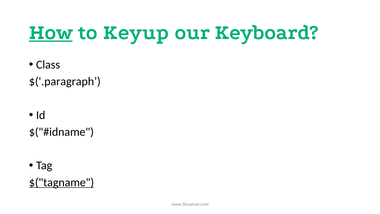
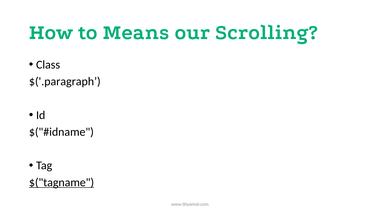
How underline: present -> none (51, 32)
Keyup: Keyup -> Means (136, 32)
Keyboard: Keyboard -> Scrolling (266, 32)
